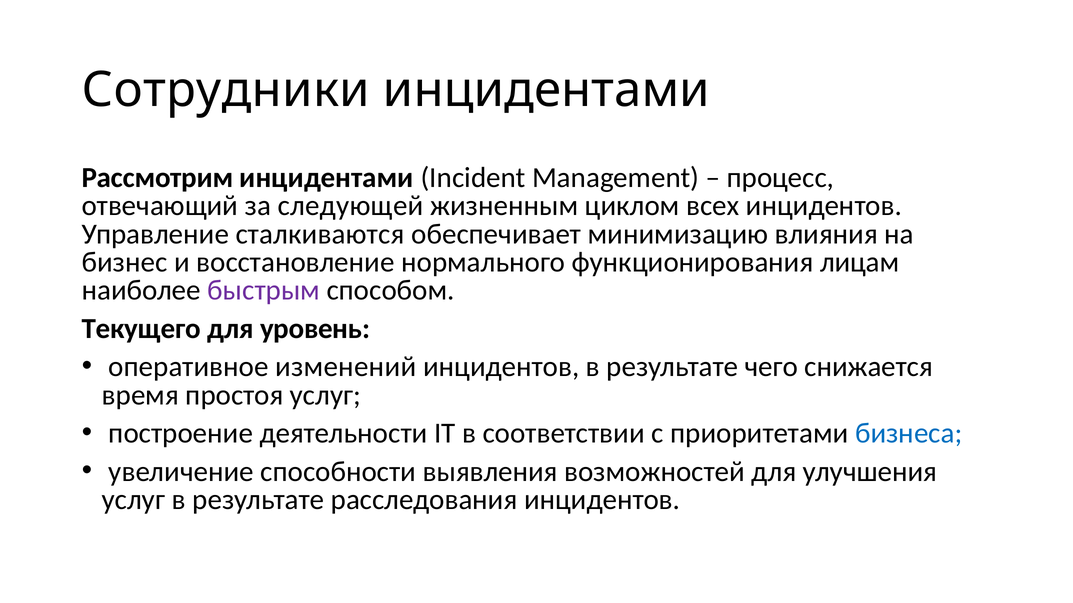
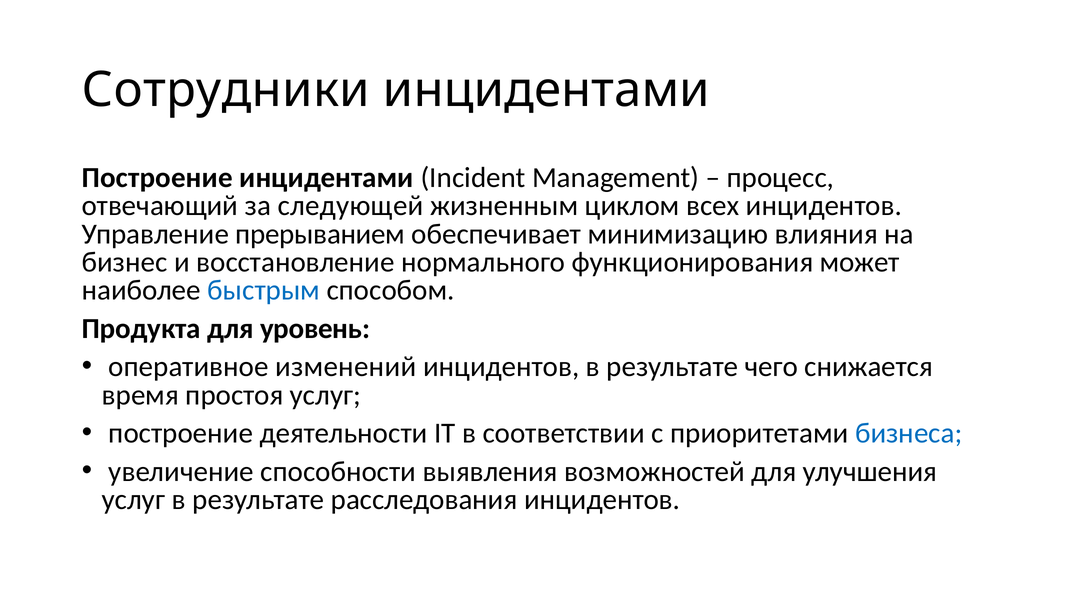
Рассмотрим: Рассмотрим -> Построение (157, 178)
сталкиваются: сталкиваются -> прерыванием (320, 234)
лицам: лицам -> может (860, 262)
быстрым colour: purple -> blue (264, 291)
Текущего: Текущего -> Продукта (141, 329)
